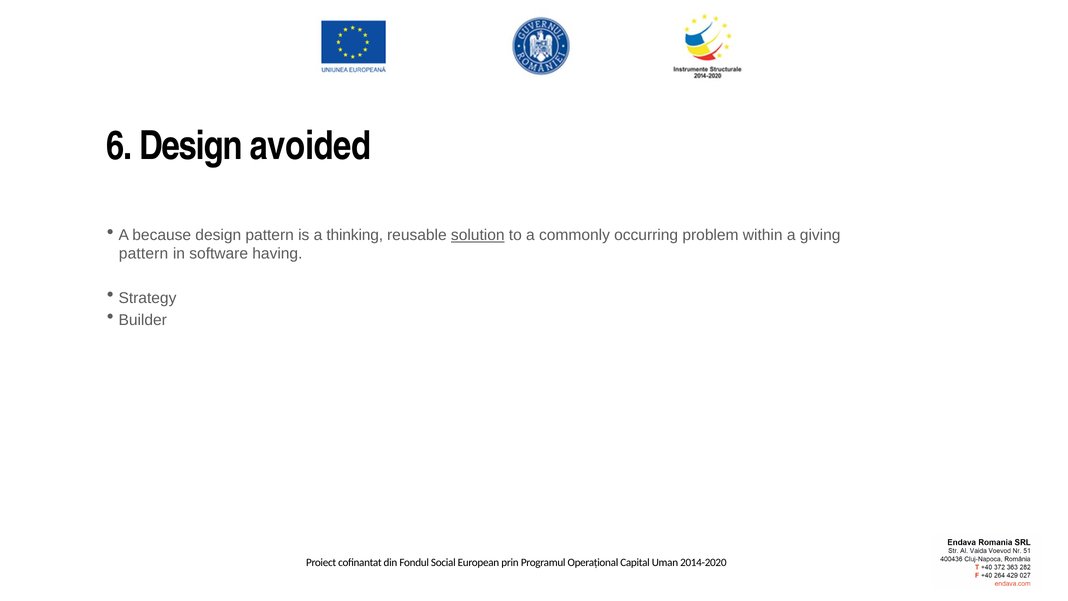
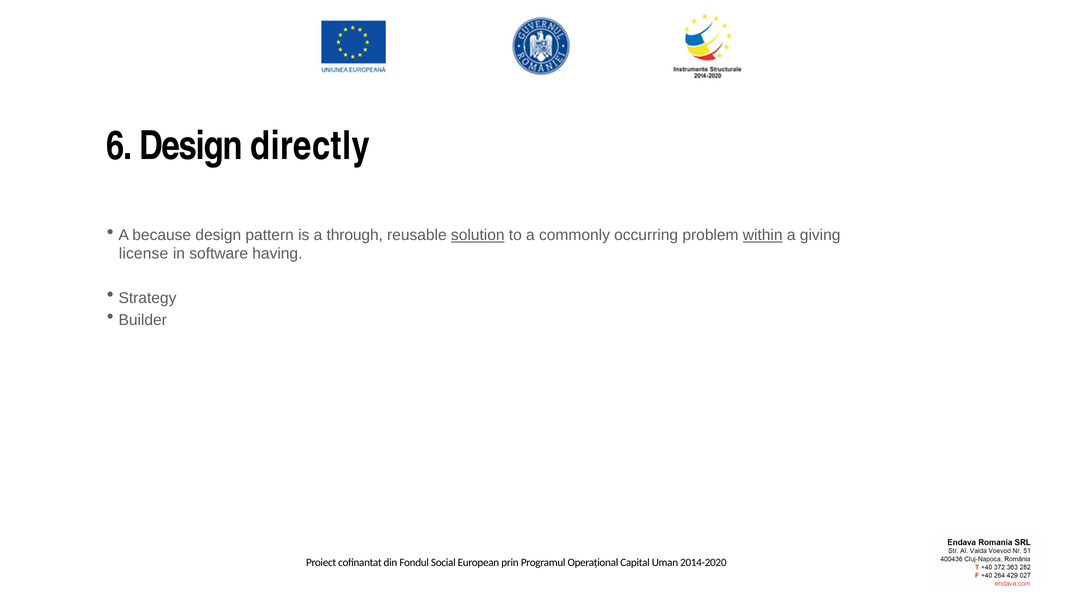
avoided: avoided -> directly (310, 146)
thinking: thinking -> through (355, 235)
within underline: none -> present (763, 235)
pattern: pattern -> license (144, 254)
